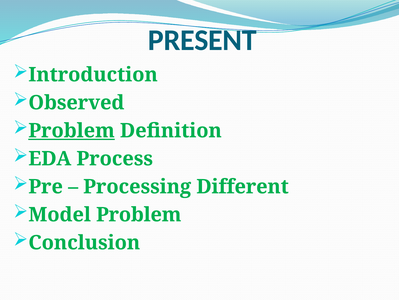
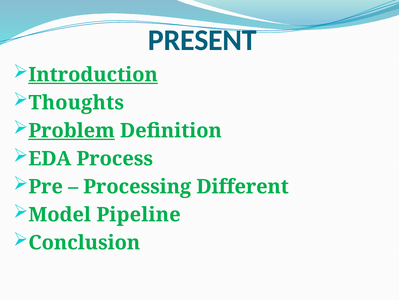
Introduction underline: none -> present (93, 75)
Observed: Observed -> Thoughts (76, 102)
Model Problem: Problem -> Pipeline (139, 214)
